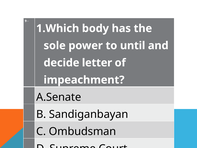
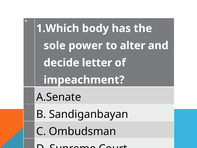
until: until -> alter (133, 46)
